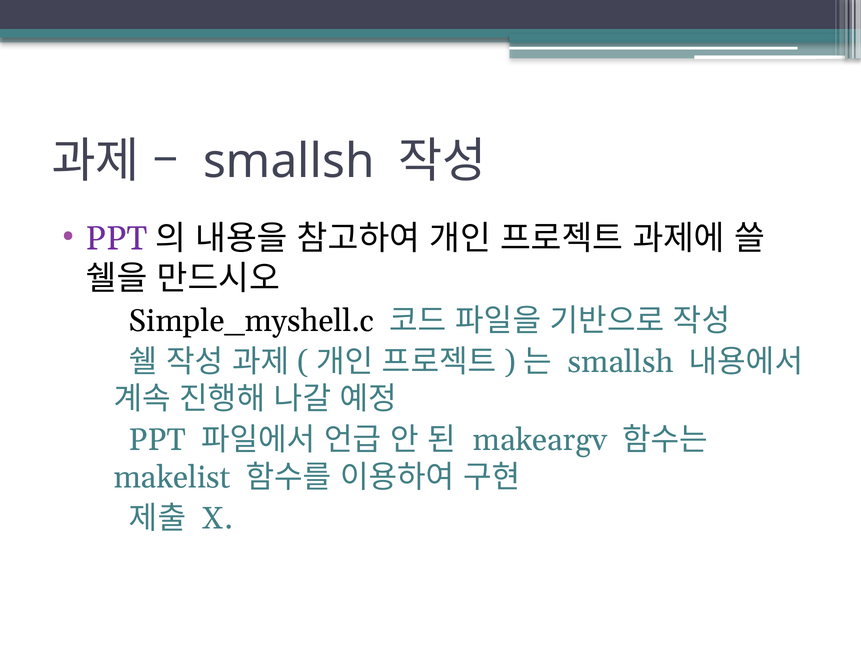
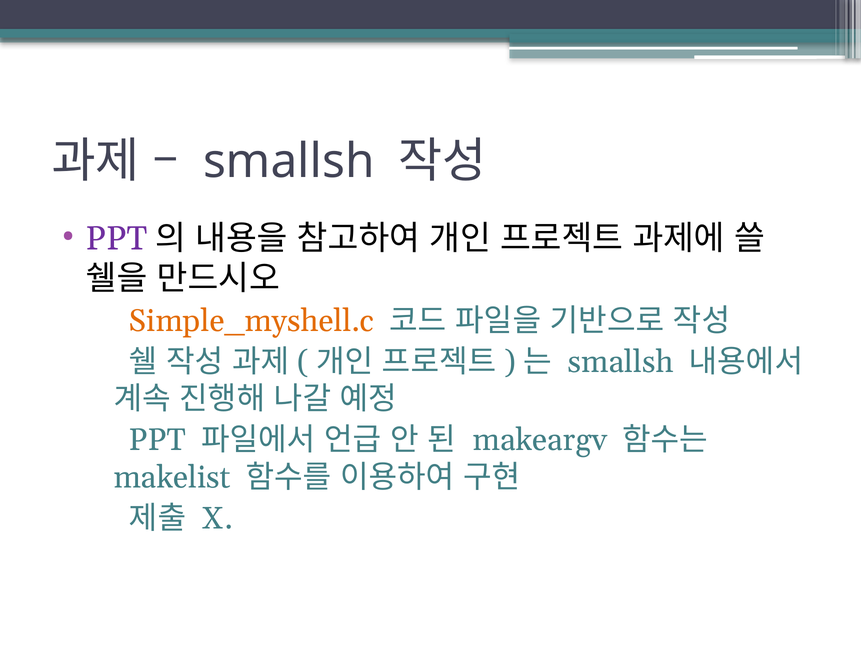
Simple_myshell.c colour: black -> orange (252, 321)
